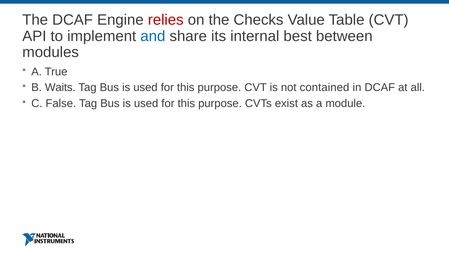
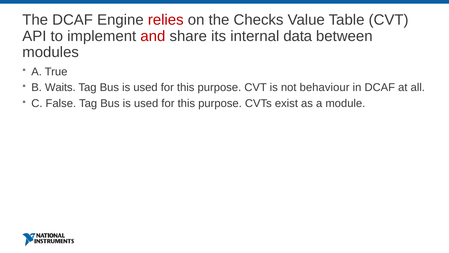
and colour: blue -> red (153, 36)
best: best -> data (298, 36)
contained: contained -> behaviour (325, 87)
